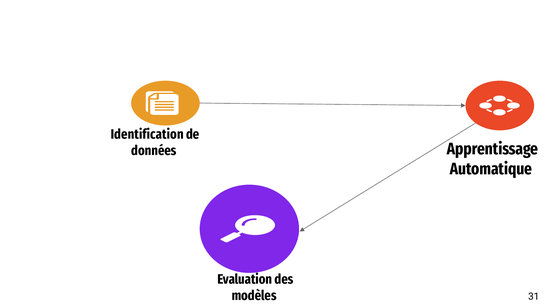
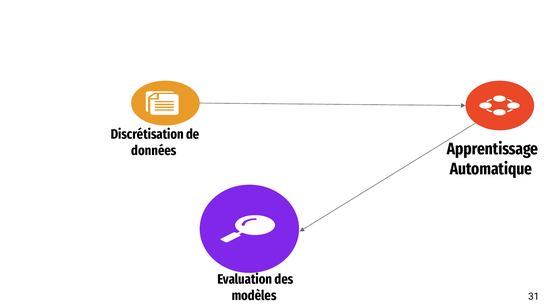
Identification: Identification -> Discrétisation (147, 134)
